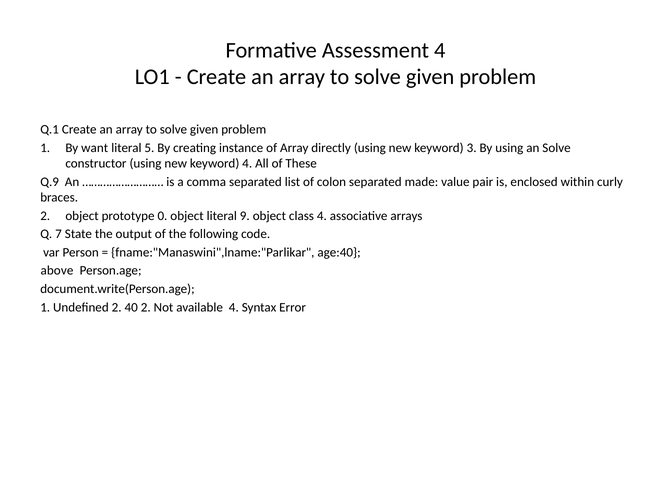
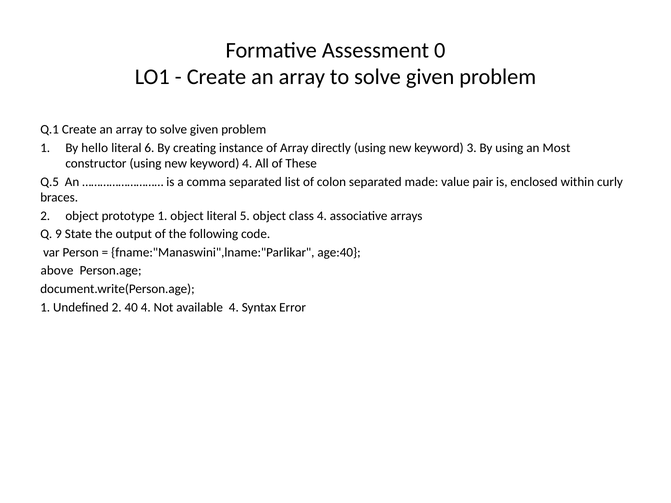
Assessment 4: 4 -> 0 (440, 50)
want: want -> hello (95, 148)
5: 5 -> 6 (149, 148)
an Solve: Solve -> Most (556, 148)
Q.9: Q.9 -> Q.5 (50, 182)
prototype 0: 0 -> 1 (162, 216)
9: 9 -> 5 (245, 216)
7: 7 -> 9 (59, 234)
40 2: 2 -> 4 (146, 307)
